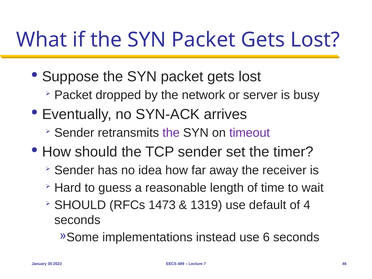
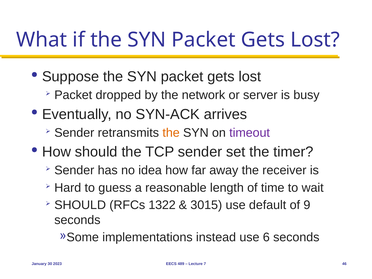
the colour: purple -> orange (171, 133)
1473: 1473 -> 1322 (162, 205)
1319: 1319 -> 3015 (206, 205)
4: 4 -> 9 (307, 205)
